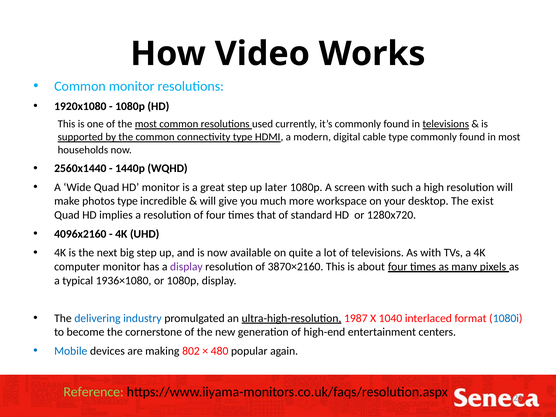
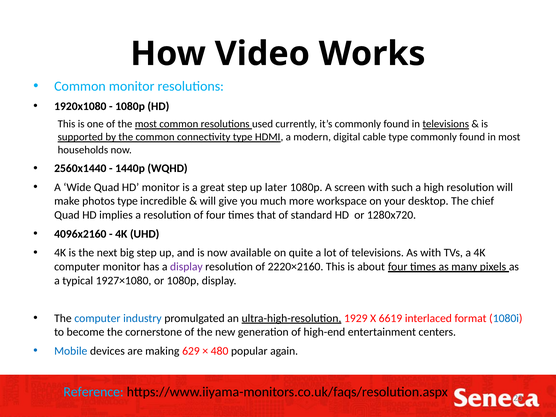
exist: exist -> chief (483, 201)
3870×2160: 3870×2160 -> 2220×2160 (296, 267)
1936×1080: 1936×1080 -> 1927×1080 (124, 281)
The delivering: delivering -> computer (97, 318)
1987: 1987 -> 1929 (356, 318)
1040: 1040 -> 6619 (390, 318)
802: 802 -> 629 (191, 351)
Reference colour: light green -> light blue (94, 392)
